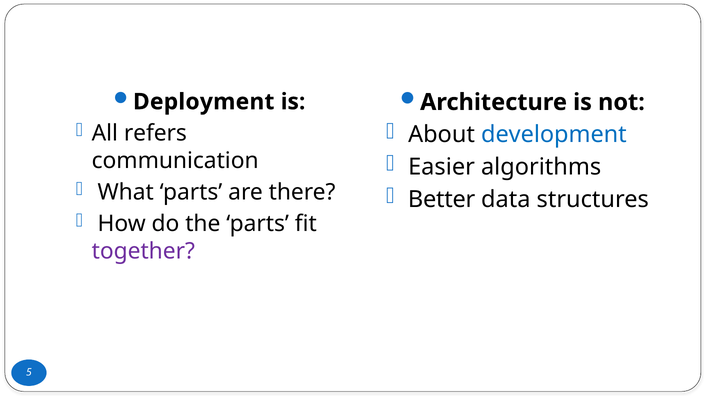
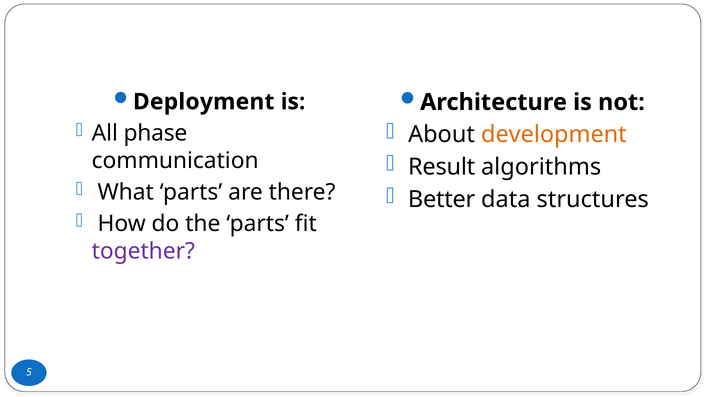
development colour: blue -> orange (554, 135)
refers: refers -> phase (155, 133)
Easier: Easier -> Result (442, 167)
